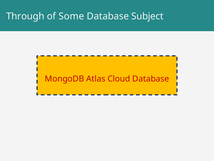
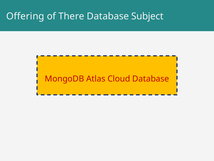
Through: Through -> Offering (25, 16)
Some: Some -> There (71, 16)
